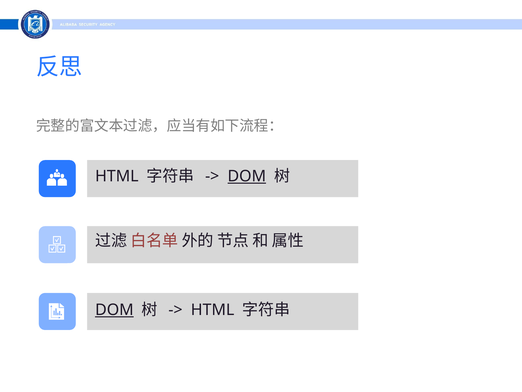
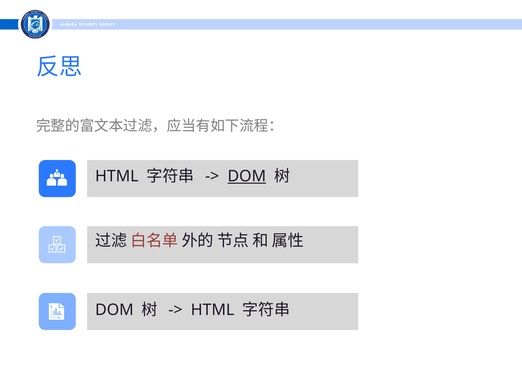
DOM underline: present -> none (114, 310)
